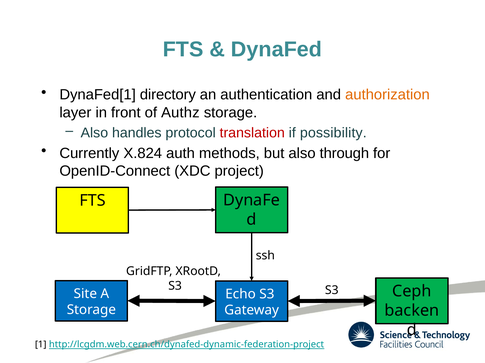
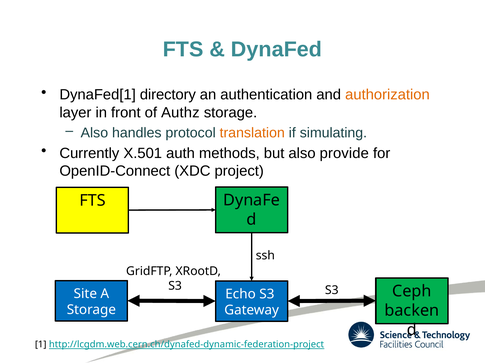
translation colour: red -> orange (252, 133)
possibility: possibility -> simulating (333, 133)
X.824: X.824 -> X.501 (143, 154)
through: through -> provide (344, 154)
